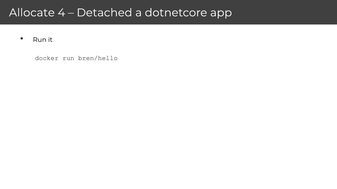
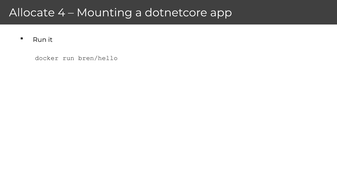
Detached: Detached -> Mounting (104, 13)
